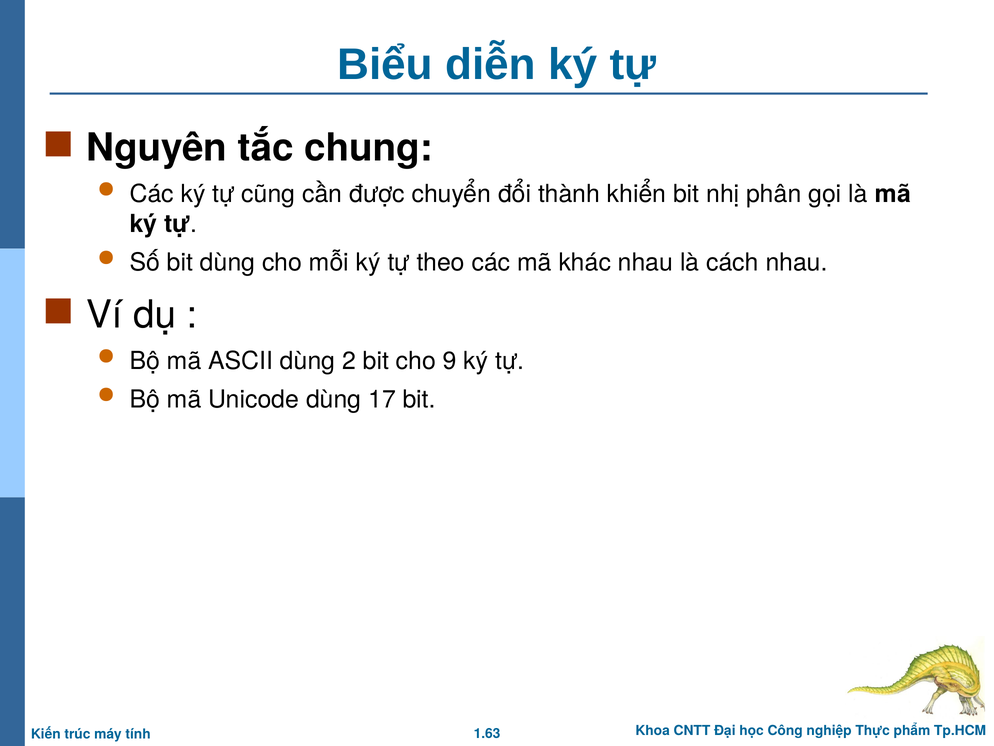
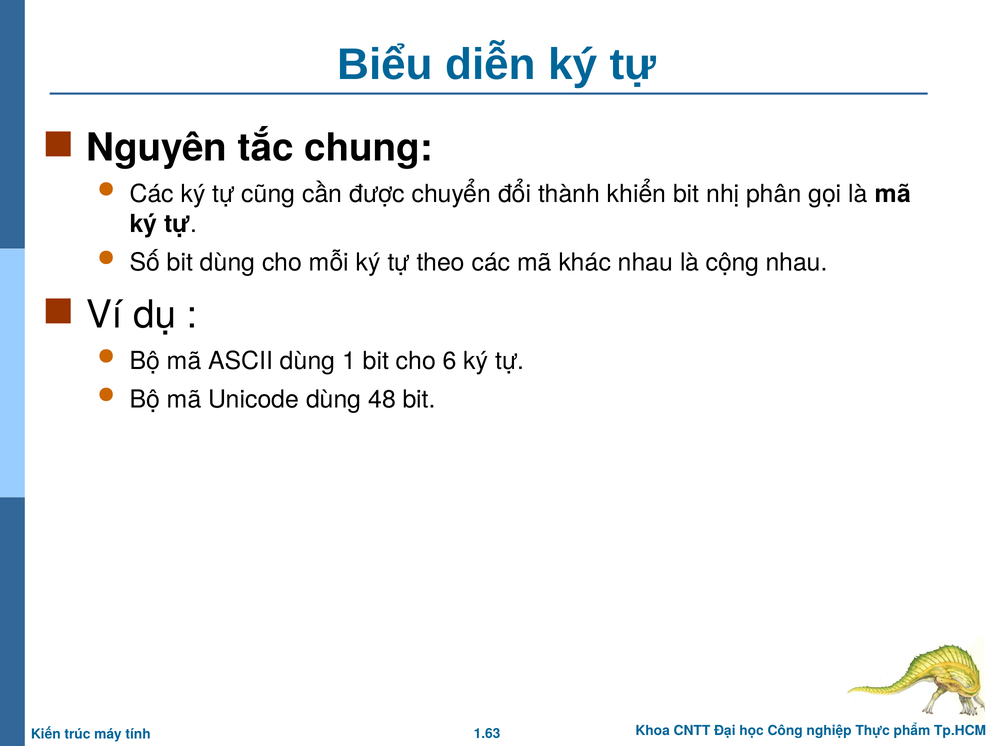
cách: cách -> cộng (733, 262)
2: 2 -> 1 (349, 361)
9: 9 -> 6 (450, 361)
17: 17 -> 48 (382, 399)
